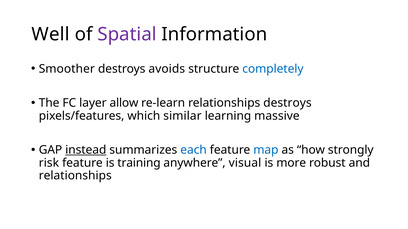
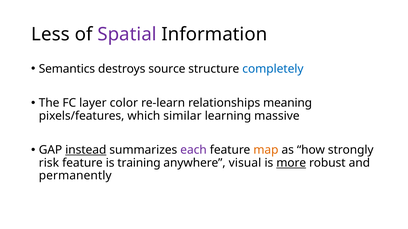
Well: Well -> Less (51, 34)
Smoother: Smoother -> Semantics (67, 69)
avoids: avoids -> source (167, 69)
allow: allow -> color (124, 103)
relationships destroys: destroys -> meaning (288, 103)
each colour: blue -> purple (194, 150)
map colour: blue -> orange (266, 150)
more underline: none -> present (291, 163)
relationships: relationships -> permanently (75, 176)
